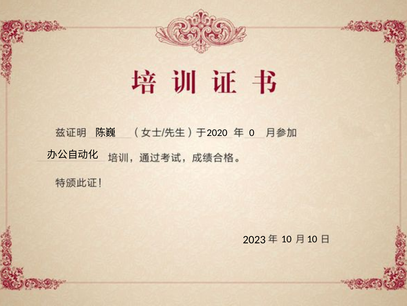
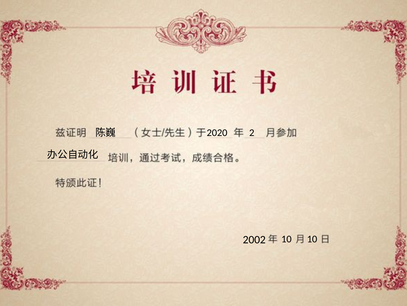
0: 0 -> 2 (252, 133)
2023: 2023 -> 2002 (254, 239)
